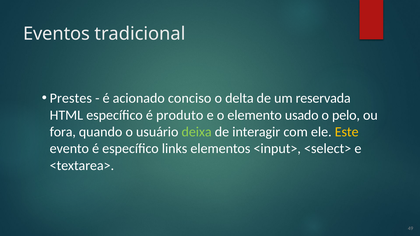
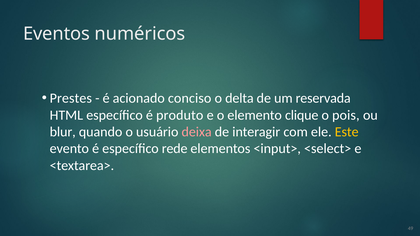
tradicional: tradicional -> numéricos (140, 34)
usado: usado -> clique (302, 115)
pelo: pelo -> pois (346, 115)
fora: fora -> blur (63, 132)
deixa colour: light green -> pink (197, 132)
links: links -> rede (175, 149)
